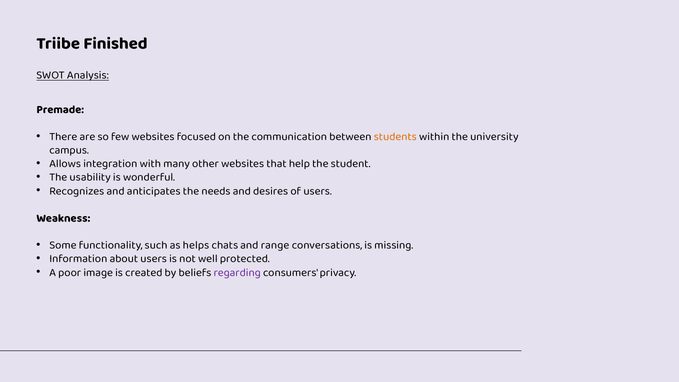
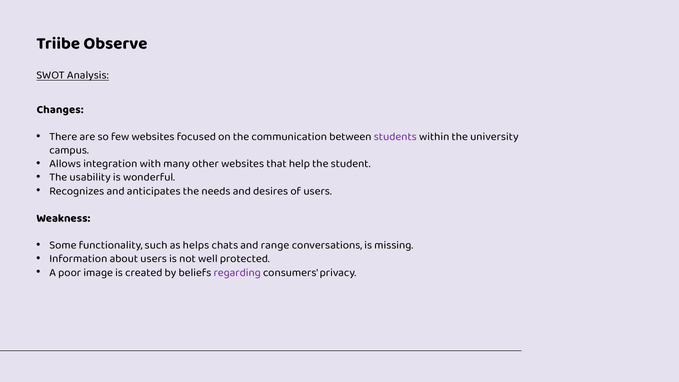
Finished: Finished -> Observe (115, 43)
Premade: Premade -> Changes (60, 109)
students colour: orange -> purple (395, 136)
